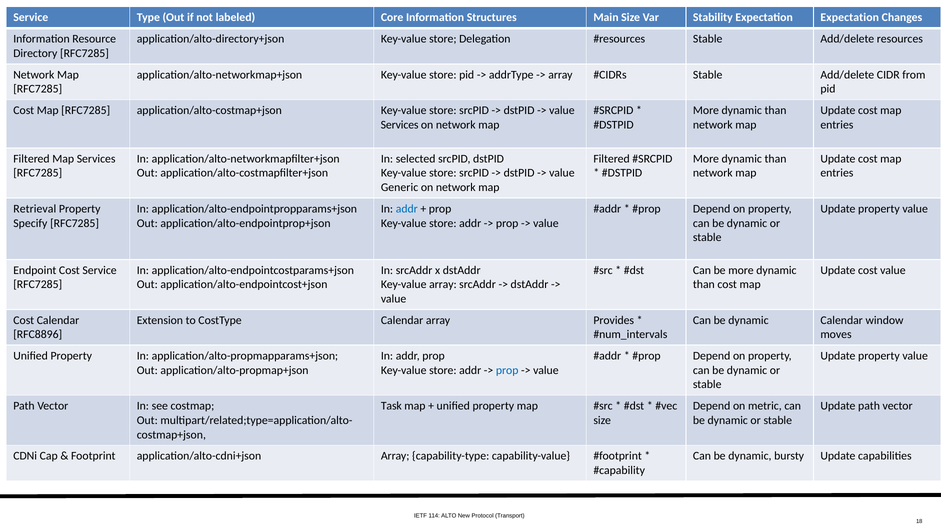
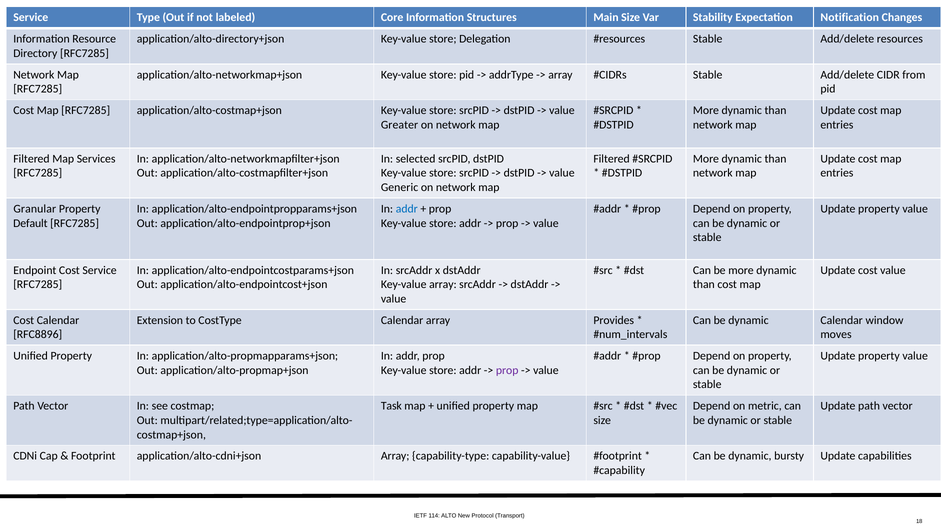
Expectation Expectation: Expectation -> Notification (850, 17)
Services: Services -> Greater (400, 125)
Retrieval: Retrieval -> Granular (35, 209)
Specify: Specify -> Default (30, 223)
prop colour: blue -> purple (507, 370)
